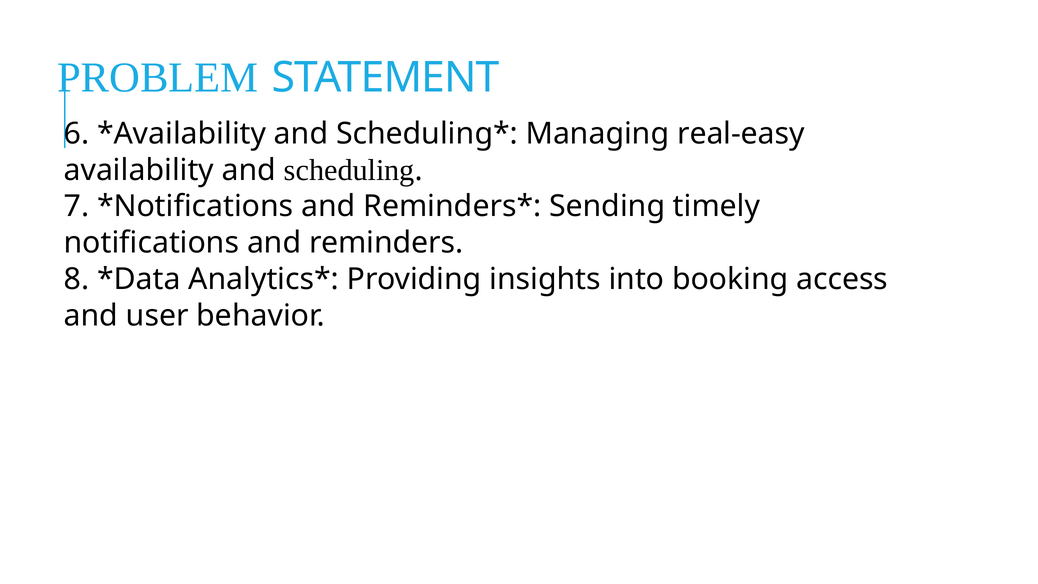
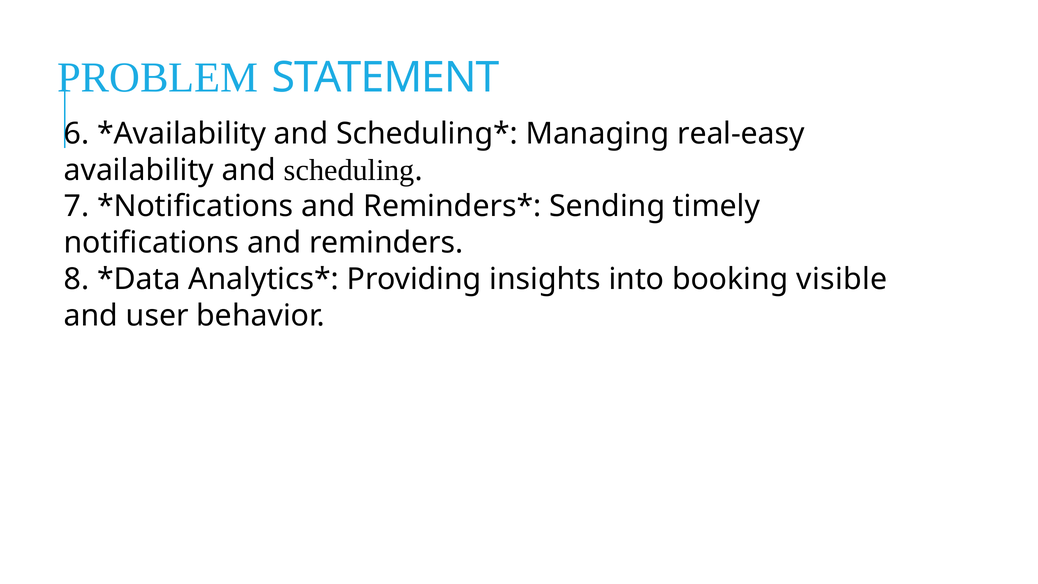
access: access -> visible (842, 279)
